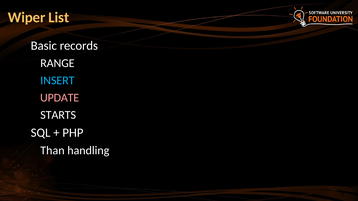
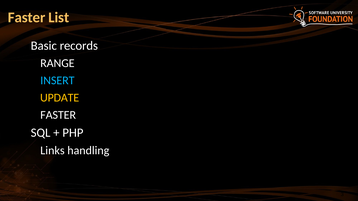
Wiper: Wiper -> Faster (27, 17)
UPDATE colour: pink -> yellow (60, 98)
STARTS: STARTS -> FASTER (58, 115)
Than: Than -> Links (52, 151)
